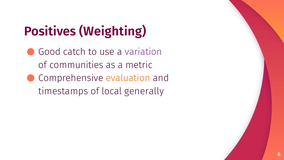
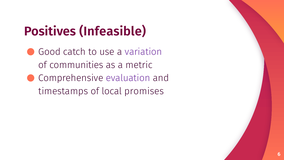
Weighting: Weighting -> Infeasible (113, 31)
evaluation colour: orange -> purple (128, 78)
generally: generally -> promises (144, 91)
